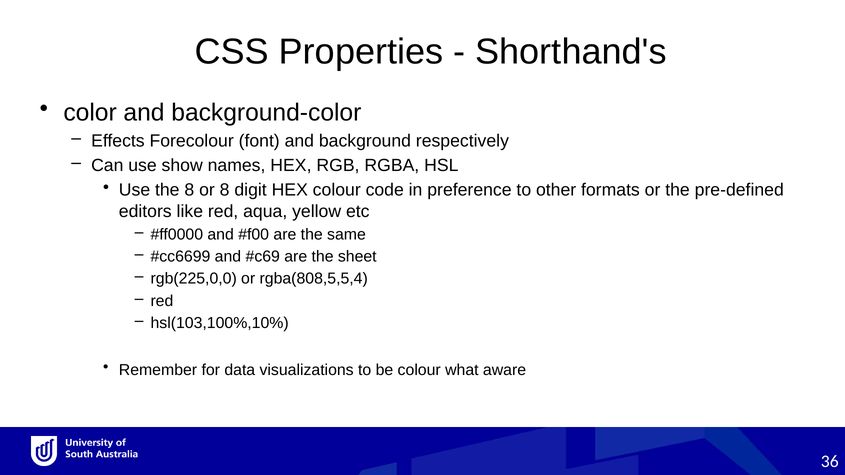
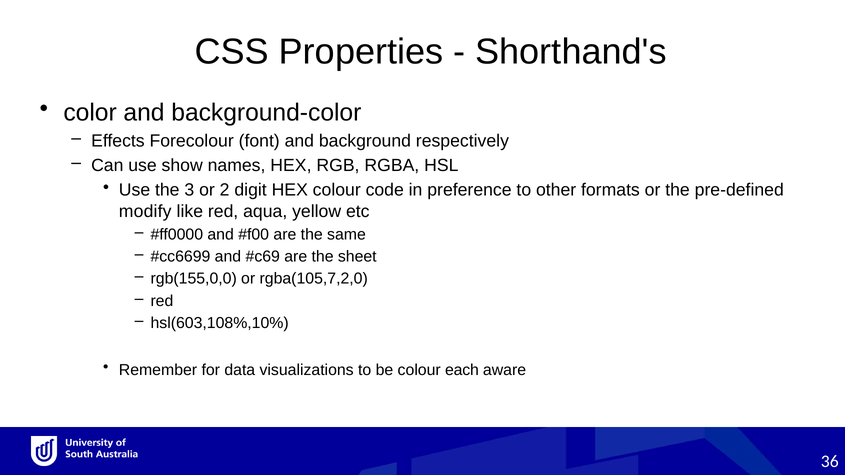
the 8: 8 -> 3 (189, 190)
or 8: 8 -> 2 (225, 190)
editors: editors -> modify (145, 211)
rgb(225,0,0: rgb(225,0,0 -> rgb(155,0,0 (194, 279)
rgba(808,5,5,4: rgba(808,5,5,4 -> rgba(105,7,2,0 (314, 279)
hsl(103,100%,10%: hsl(103,100%,10% -> hsl(603,108%,10% (220, 323)
what: what -> each (462, 370)
